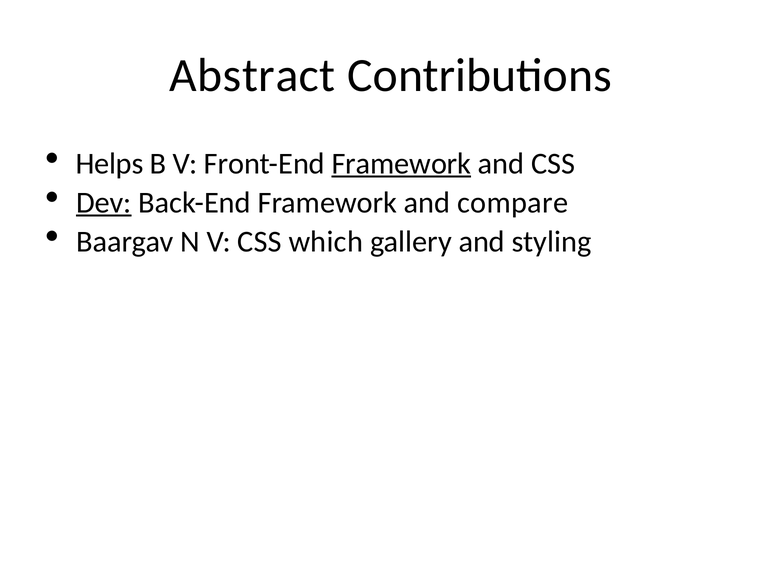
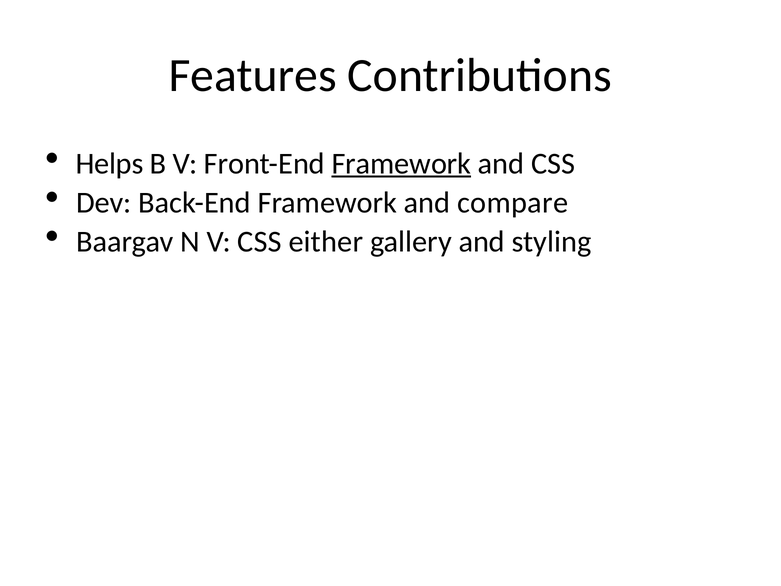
Abstract: Abstract -> Features (253, 76)
Dev underline: present -> none (104, 203)
which: which -> either (326, 242)
